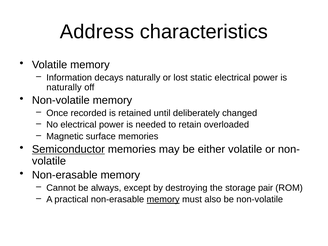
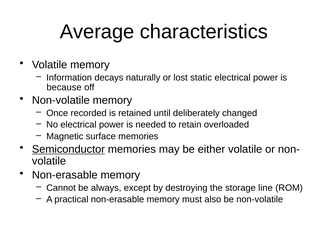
Address: Address -> Average (97, 32)
naturally: naturally -> because (64, 87)
pair: pair -> line (265, 188)
memory underline: present -> none (163, 199)
